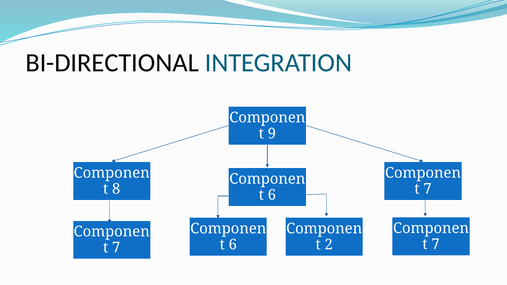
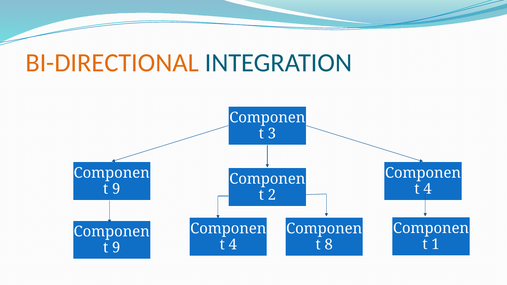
BI-DIRECTIONAL colour: black -> orange (112, 63)
9: 9 -> 3 (272, 134)
8: 8 -> 9 (116, 189)
7: 7 -> 4 (428, 189)
6: 6 -> 2 (272, 195)
7: 7 -> 1 (436, 245)
6: 6 -> 4 (233, 245)
2: 2 -> 8 (329, 245)
7: 7 -> 9 (116, 248)
